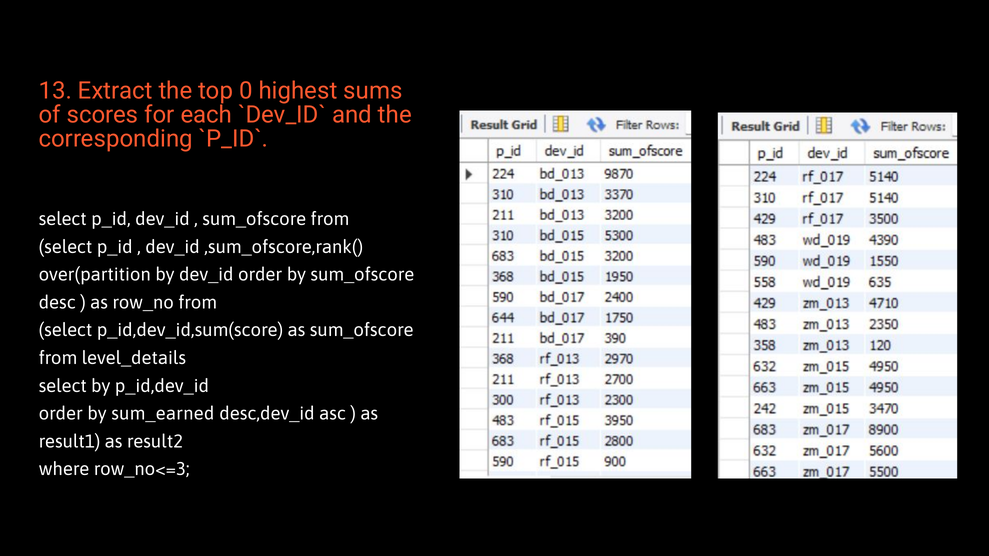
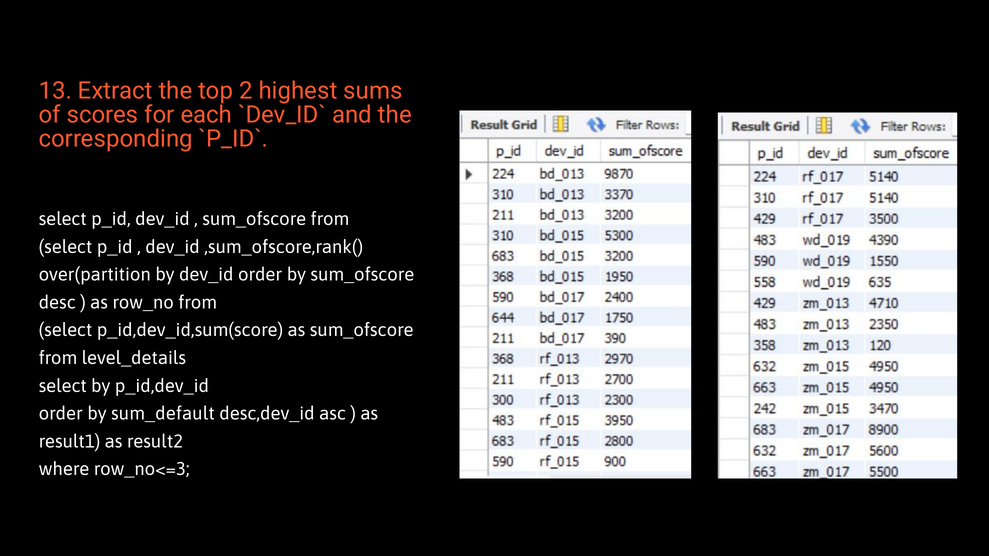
0: 0 -> 2 (246, 91)
sum_earned: sum_earned -> sum_default (163, 414)
